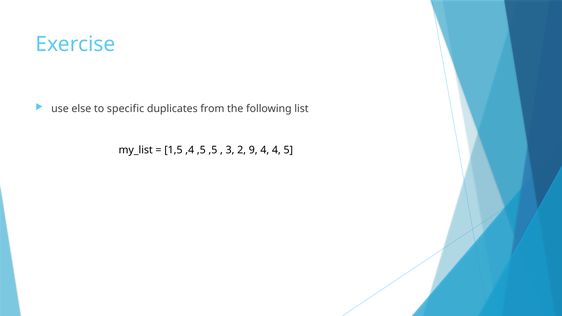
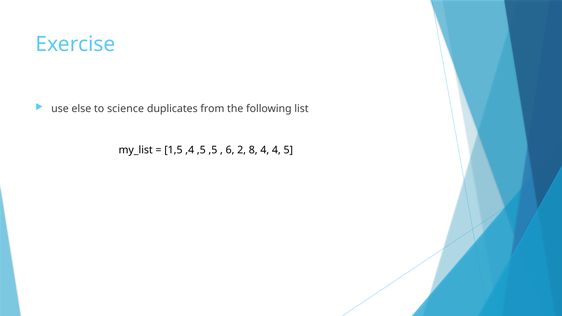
specific: specific -> science (126, 109)
3: 3 -> 6 (230, 150)
9: 9 -> 8 (253, 150)
